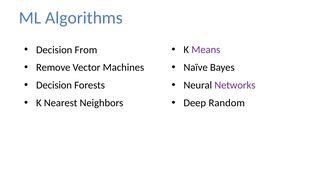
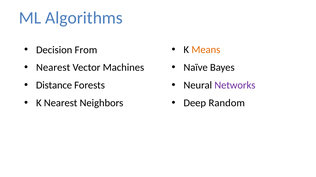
Means colour: purple -> orange (206, 50)
Remove: Remove -> Nearest (53, 68)
Decision: Decision -> Distance (54, 86)
